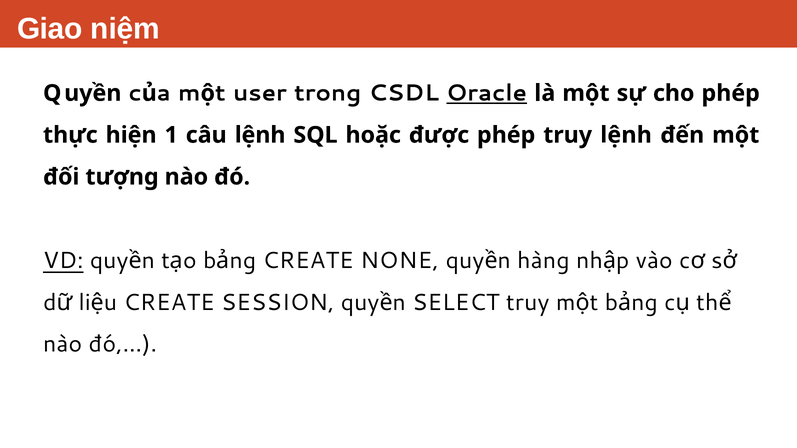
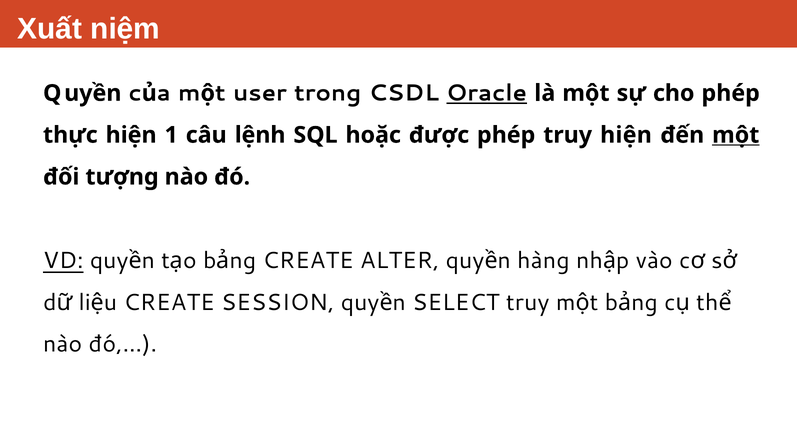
Giao: Giao -> Xuất (50, 29)
truy lệnh: lệnh -> hiện (626, 135)
một underline: none -> present (736, 135)
NONE: NONE -> ALTER (400, 261)
